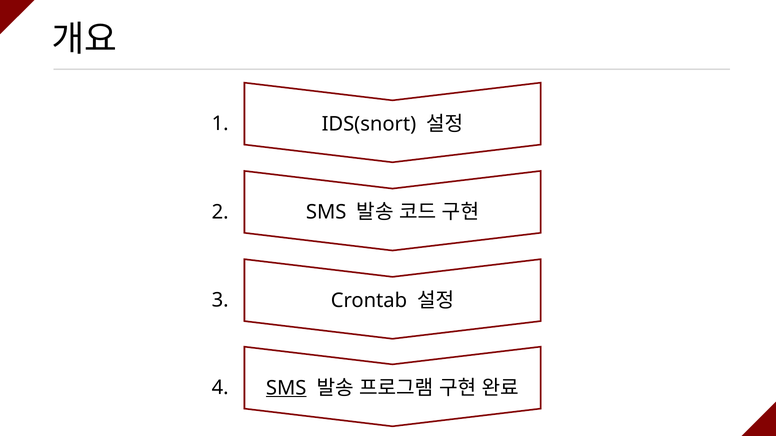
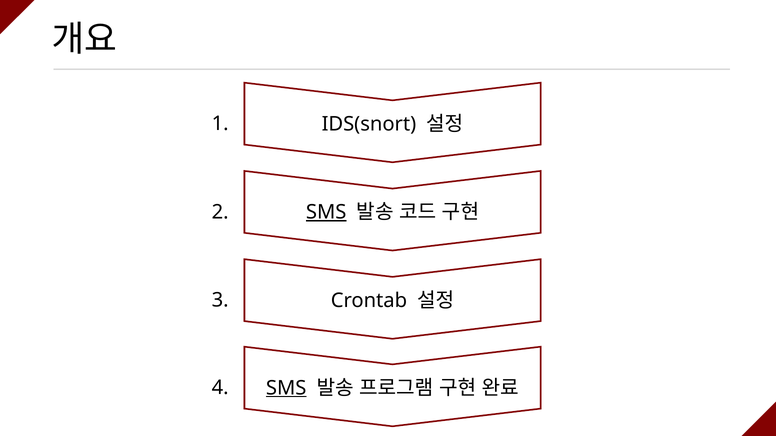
SMS underline: none -> present (326, 212)
